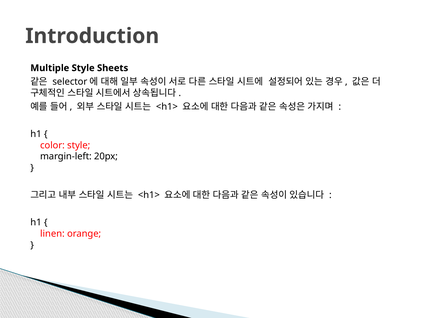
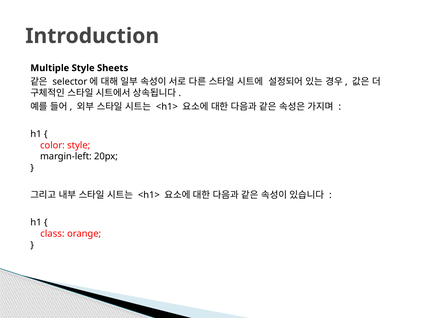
linen: linen -> class (52, 233)
